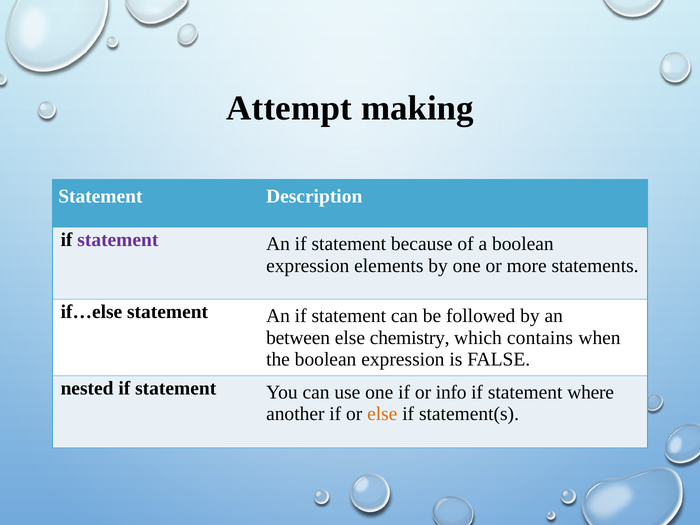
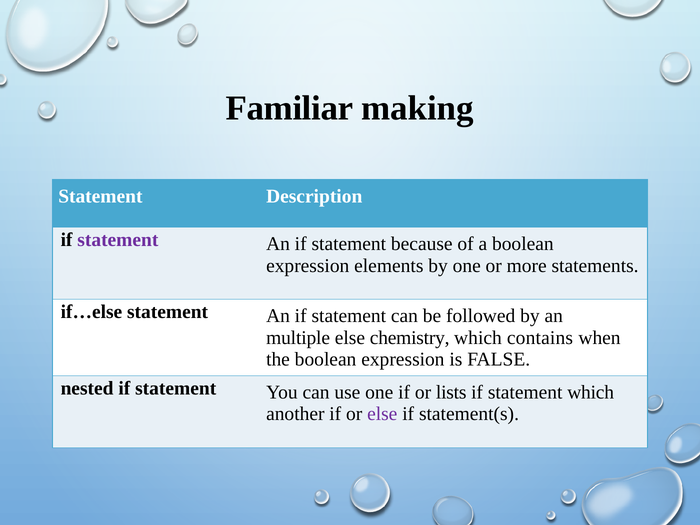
Attempt: Attempt -> Familiar (289, 108)
between: between -> multiple (298, 338)
info: info -> lists (451, 392)
statement where: where -> which (591, 392)
else colour: orange -> purple (382, 414)
